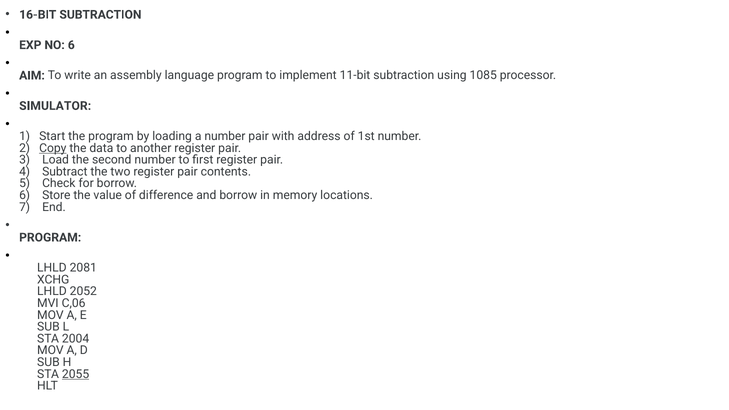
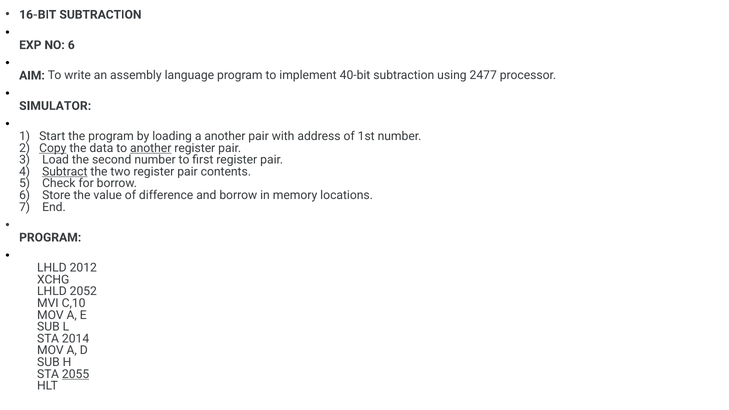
11-bit: 11-bit -> 40-bit (355, 75)
1085: 1085 -> 2477 (483, 75)
a number: number -> another (225, 136)
another underline: none -> present (151, 148)
Subtract underline: none -> present (65, 172)
2081: 2081 -> 2012 (83, 268)
C,06: C,06 -> C,10 (74, 303)
2004: 2004 -> 2014 (76, 339)
